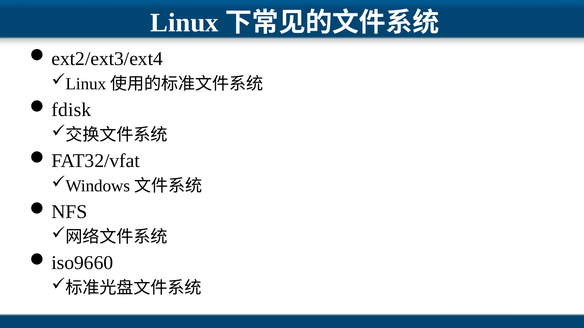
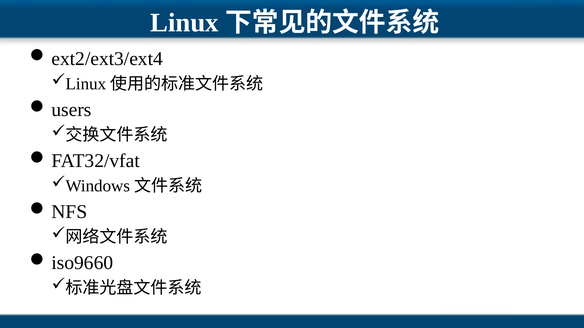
fdisk: fdisk -> users (72, 110)
